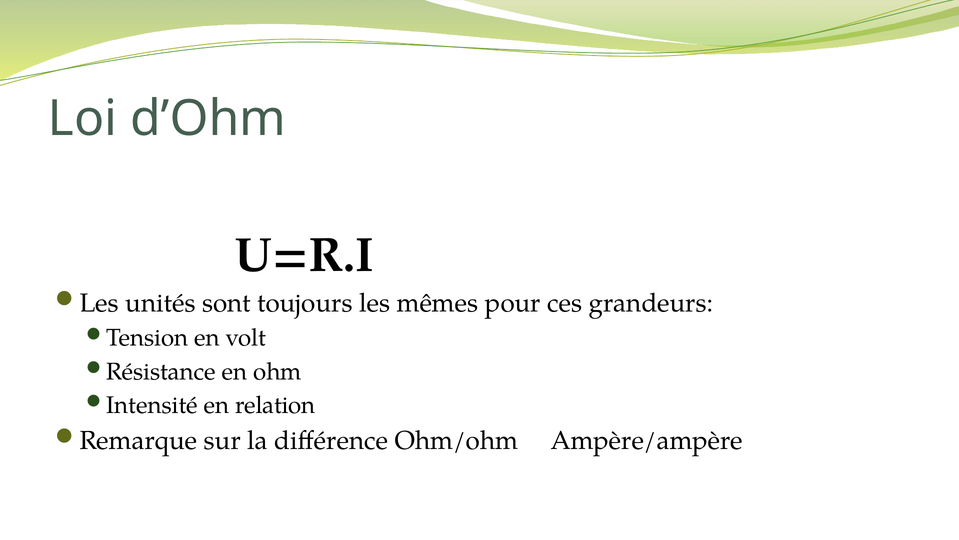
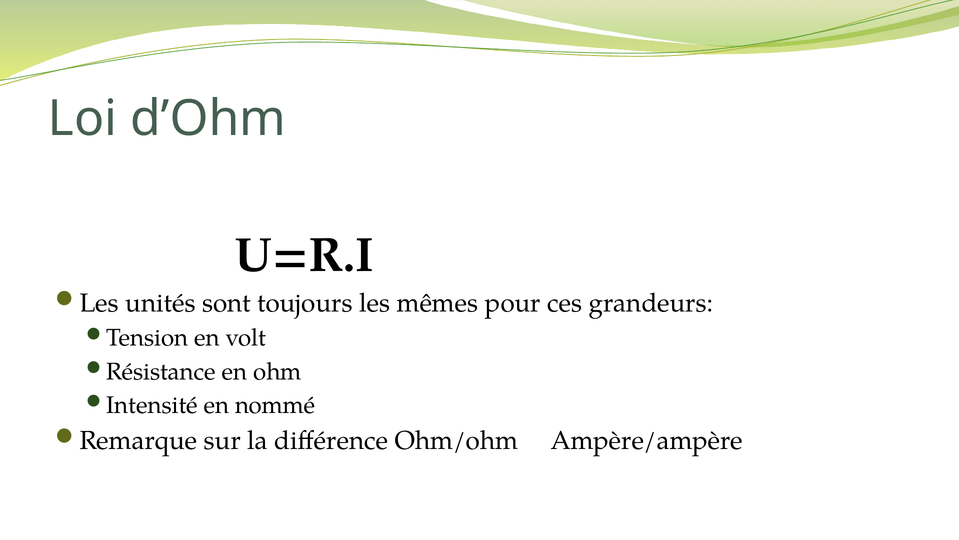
relation: relation -> nommé (275, 405)
